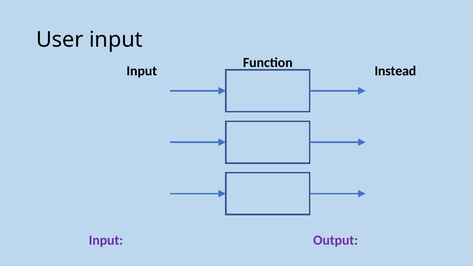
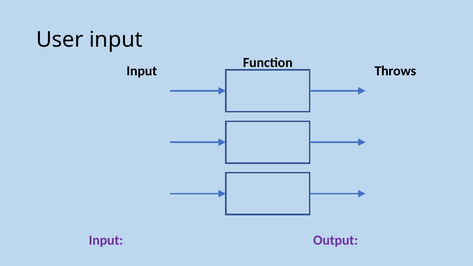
Instead: Instead -> Throws (395, 71)
